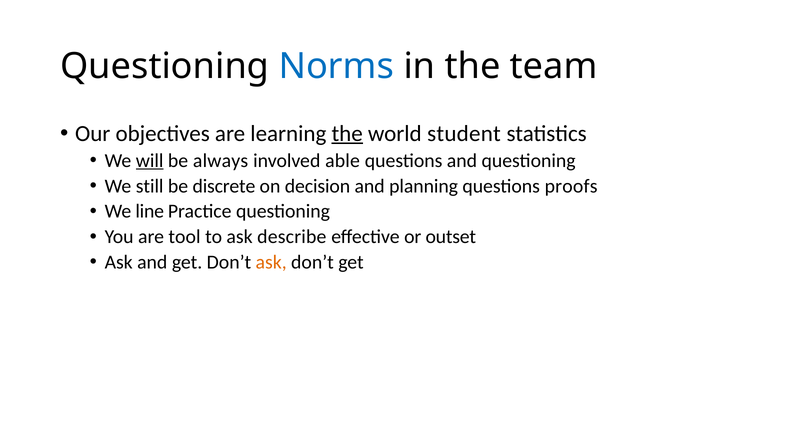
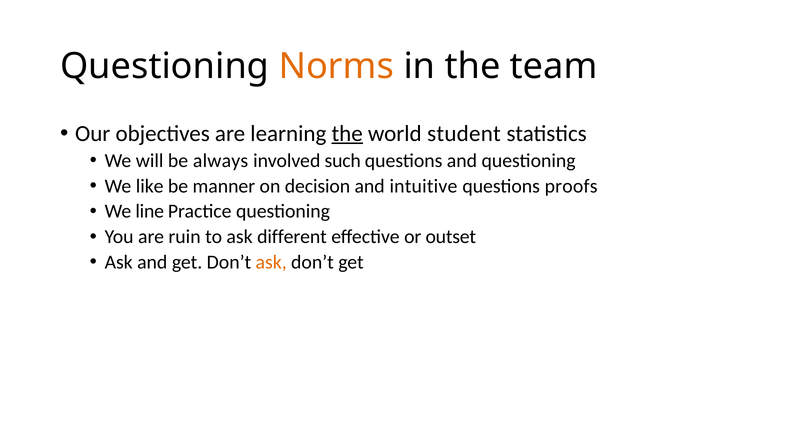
Norms colour: blue -> orange (336, 66)
will underline: present -> none (150, 161)
able: able -> such (343, 161)
still: still -> like (150, 186)
discrete: discrete -> manner (224, 186)
planning: planning -> intuitive (423, 186)
tool: tool -> ruin (185, 237)
describe: describe -> different (292, 237)
